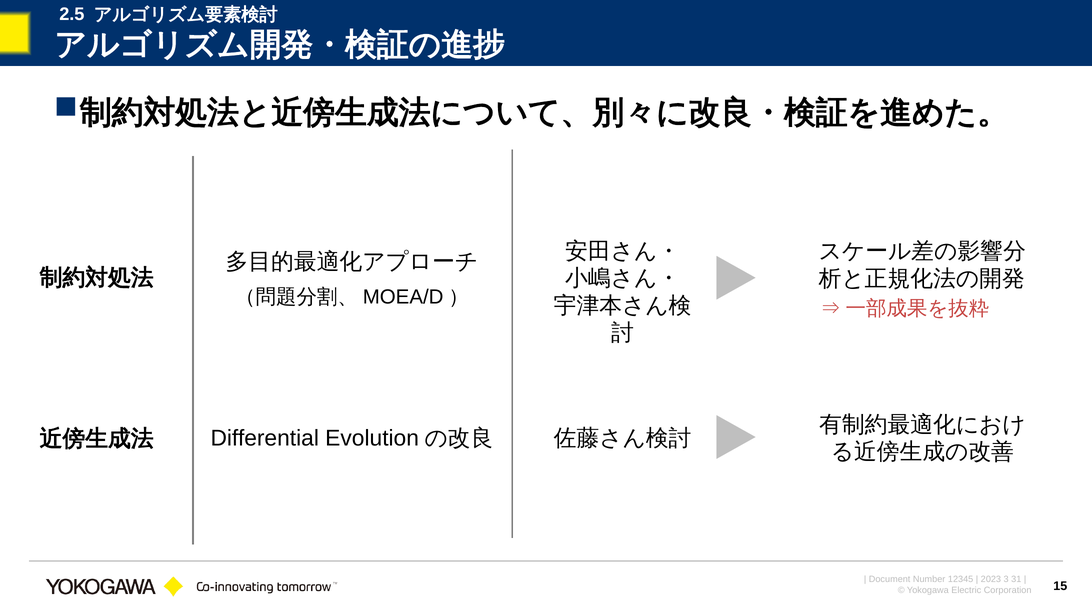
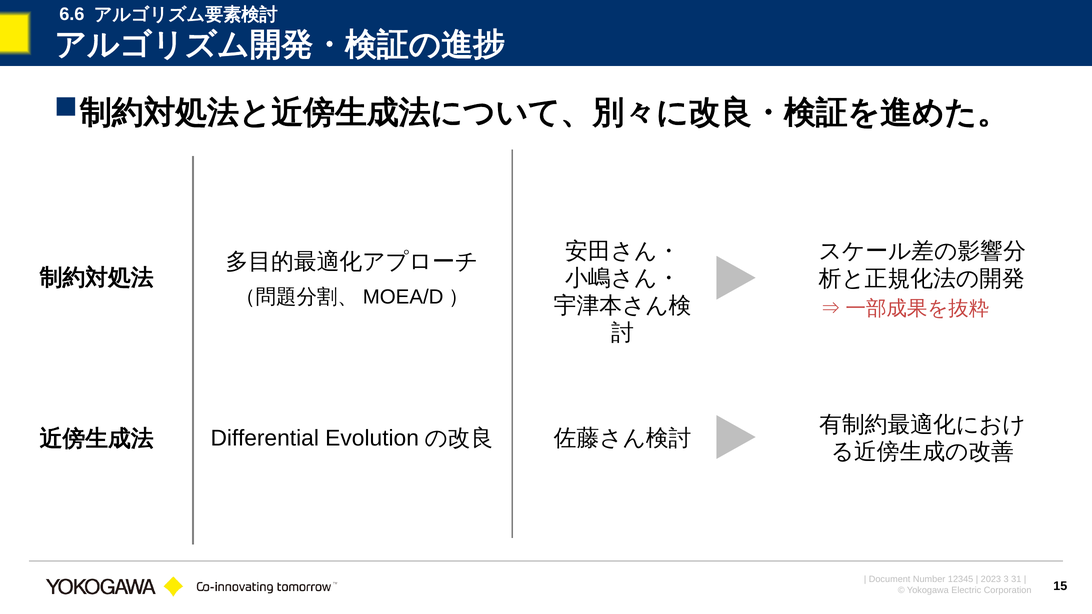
2.5: 2.5 -> 6.6 (72, 14)
